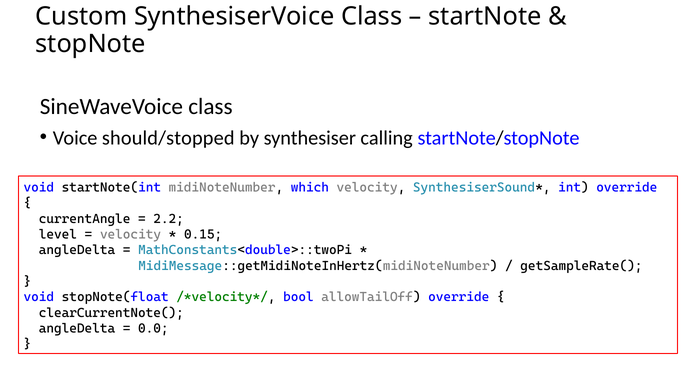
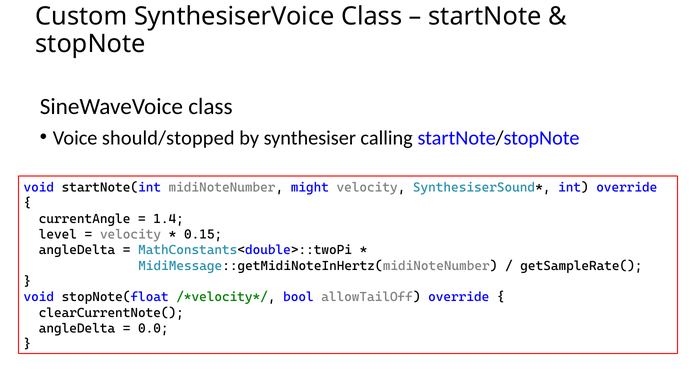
which: which -> might (310, 187)
2.2: 2.2 -> 1.4 (169, 218)
